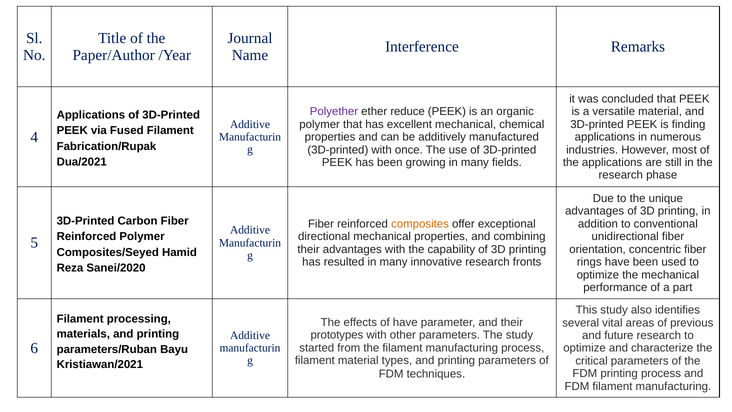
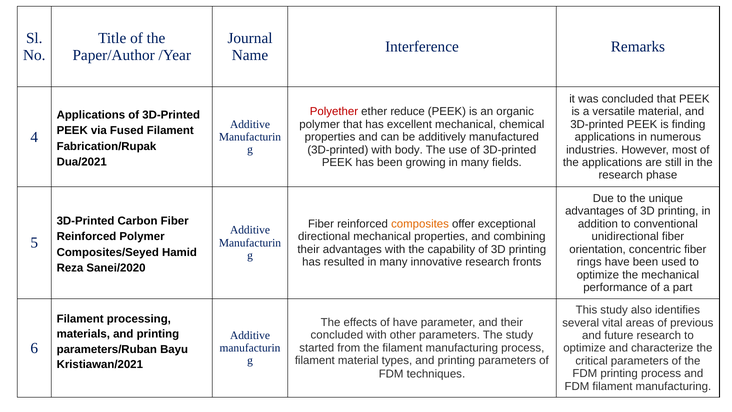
Polyether colour: purple -> red (334, 112)
once: once -> body (409, 150)
prototypes: prototypes -> concluded (337, 335)
